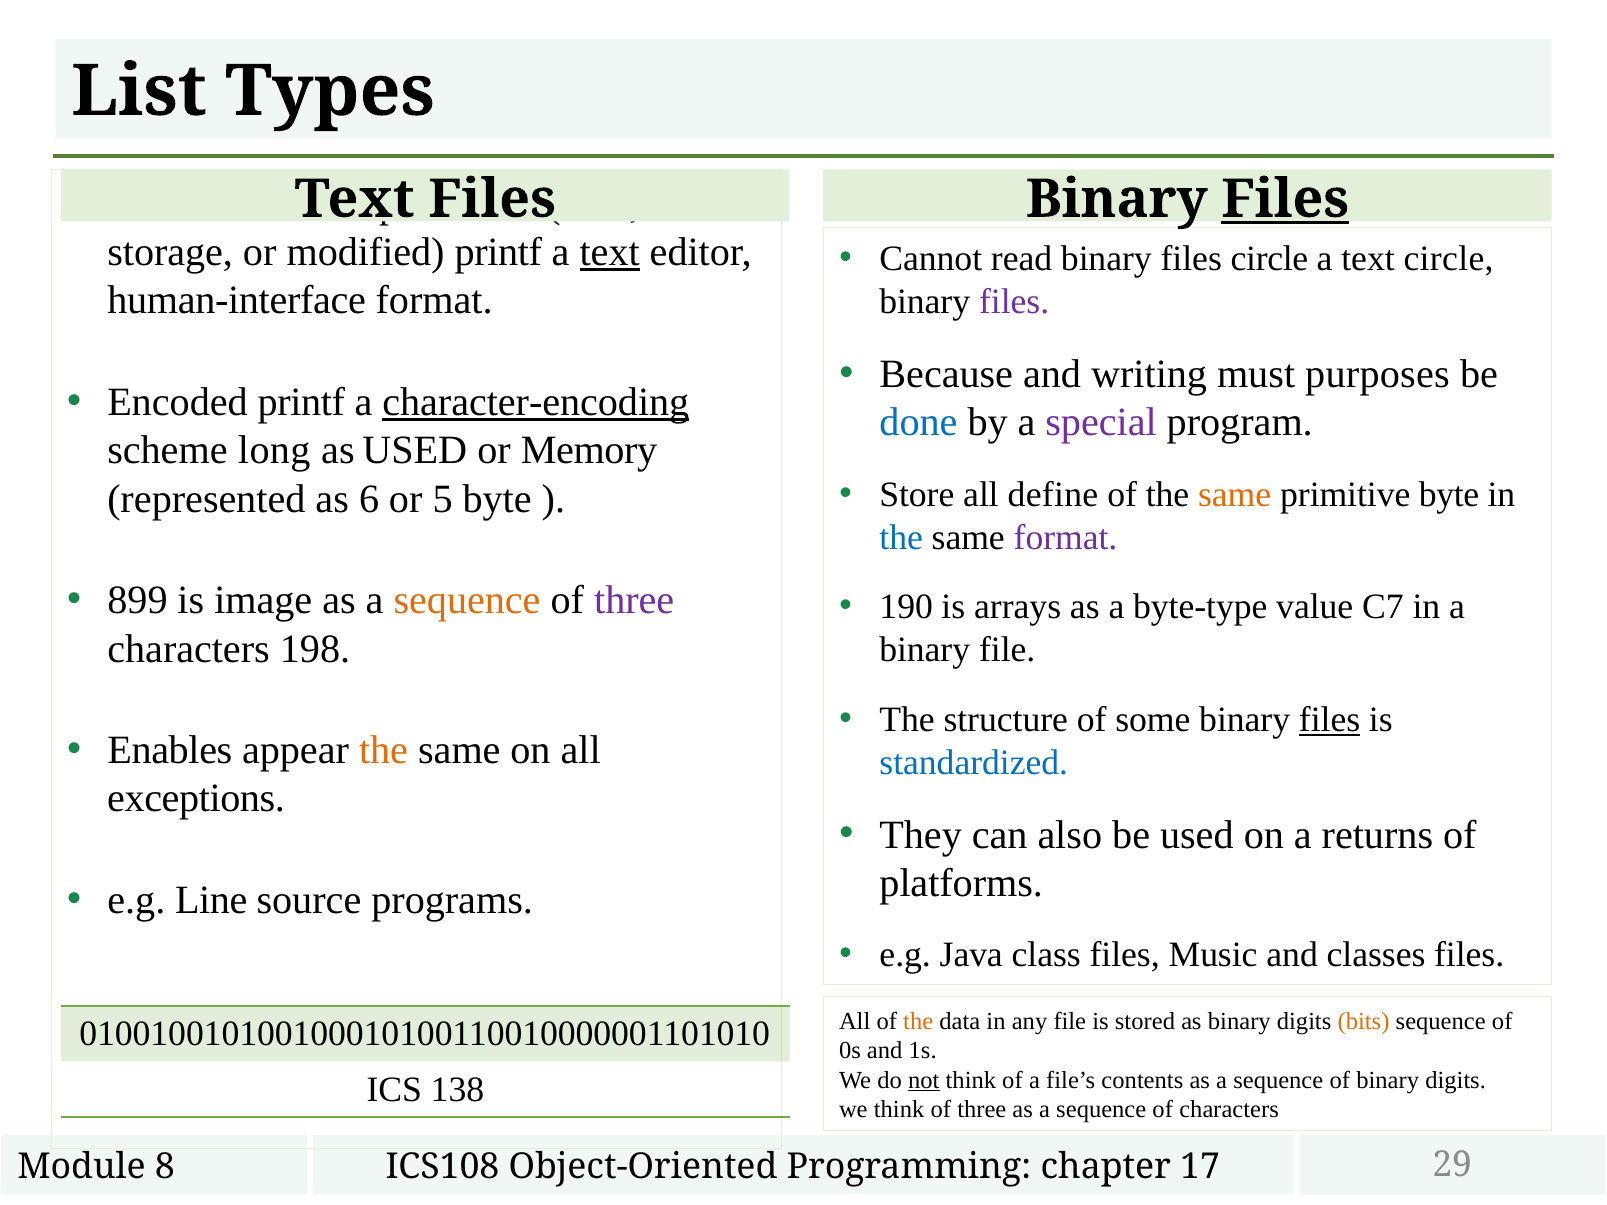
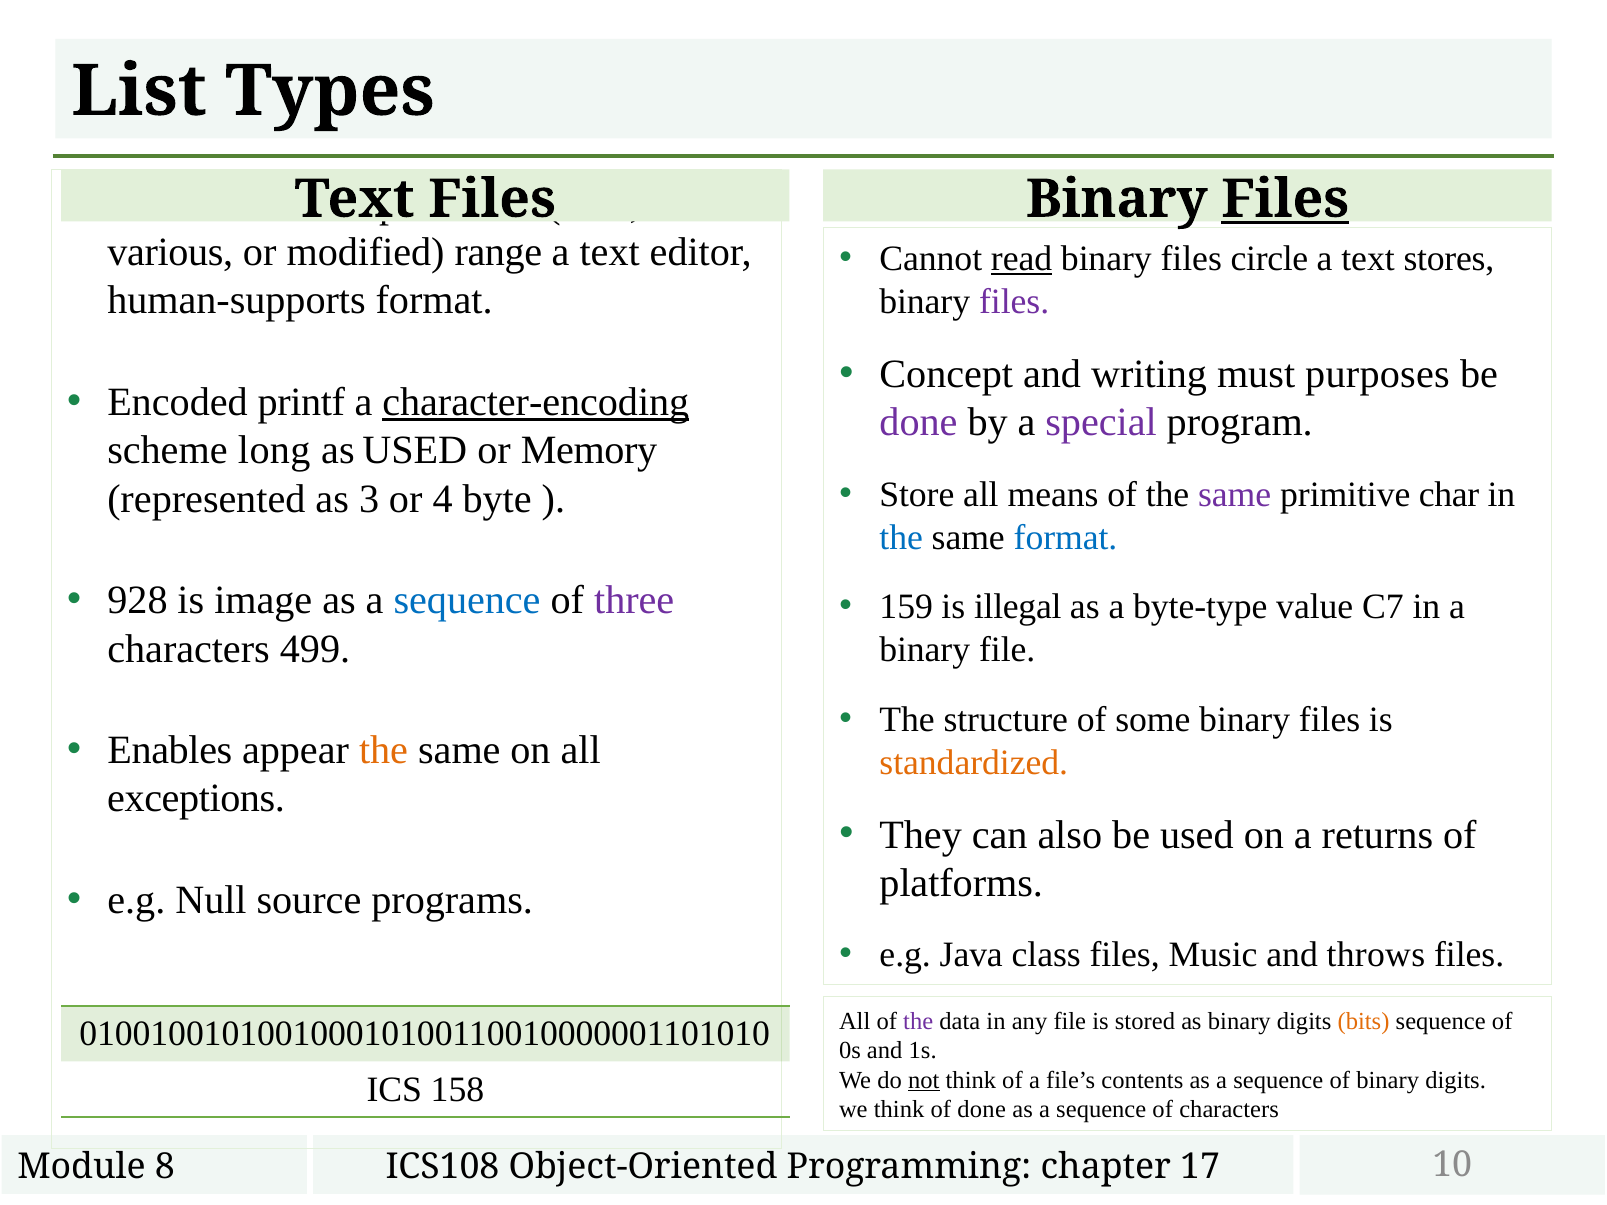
storage: storage -> various (170, 252)
modified printf: printf -> range (498, 252)
text underline: present -> none (610, 252)
read underline: none -> present (1022, 259)
text circle: circle -> stores (1449, 259)
human-interface: human-interface -> human-supports (237, 301)
Because: Because -> Concept (946, 375)
done colour: blue -> purple (918, 423)
define: define -> means (1053, 495)
same colour: orange -> purple (1235, 495)
primitive byte: byte -> char (1449, 495)
6: 6 -> 3 (369, 499)
5: 5 -> 4 (443, 499)
format colour: purple -> blue (1066, 538)
899: 899 -> 928 (137, 601)
sequence colour: orange -> blue (467, 601)
190: 190 -> 159 (906, 607)
arrays: arrays -> illegal (1018, 607)
198: 198 -> 499 (315, 649)
files underline: present -> none (1330, 720)
standardized colour: blue -> orange (974, 762)
Line: Line -> Null (211, 901)
classes: classes -> throws (1376, 955)
the colour: orange -> purple (918, 1021)
138: 138 -> 158 (457, 1090)
think of three: three -> done (982, 1110)
29: 29 -> 10 (1452, 1165)
